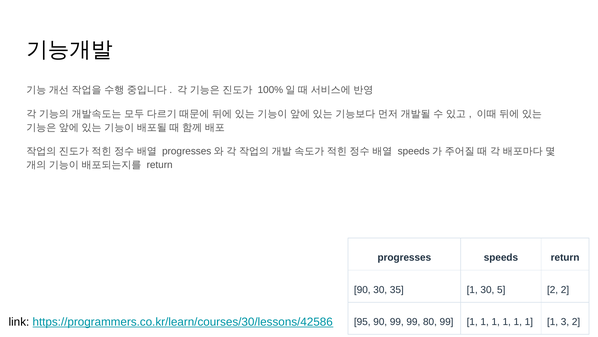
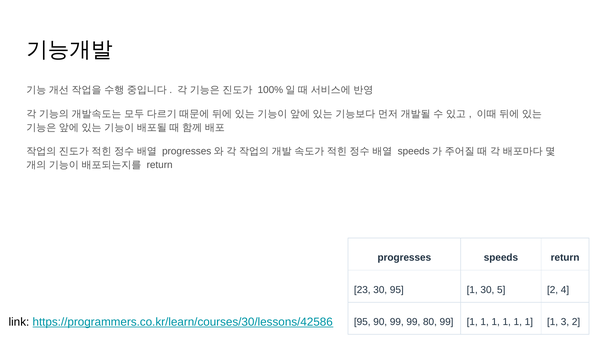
90: 90 -> 23 (362, 289)
30 35: 35 -> 95 (397, 289)
2 2: 2 -> 4 (565, 289)
